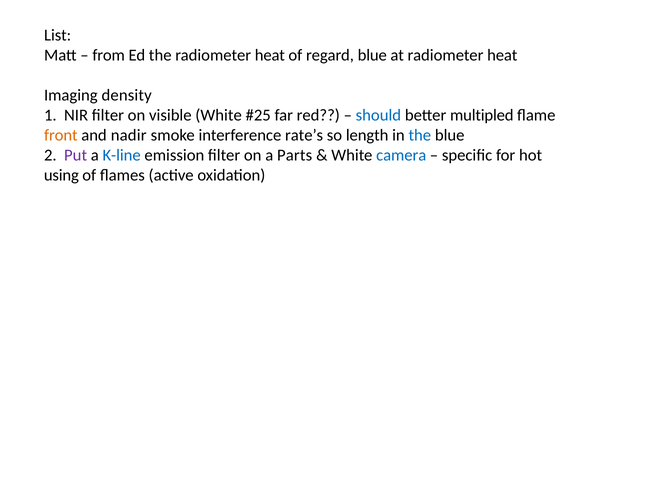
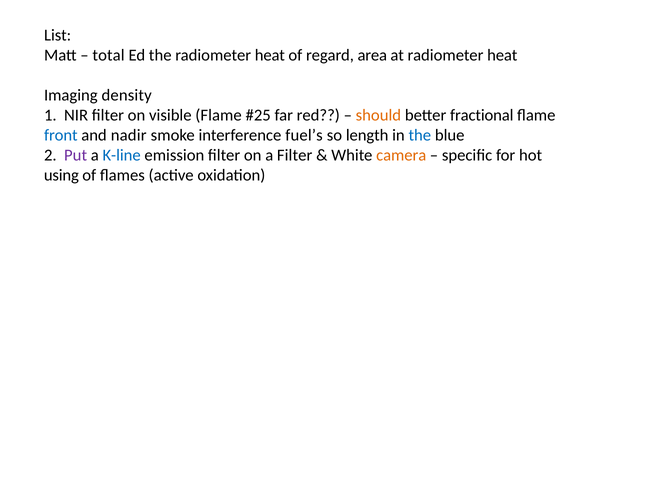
from: from -> total (109, 55)
regard blue: blue -> area (372, 55)
visible White: White -> Flame (219, 115)
should colour: blue -> orange (378, 115)
multipled: multipled -> fractional (482, 115)
front colour: orange -> blue (61, 135)
rate’s: rate’s -> fuel’s (304, 135)
a Parts: Parts -> Filter (295, 155)
camera colour: blue -> orange (401, 155)
